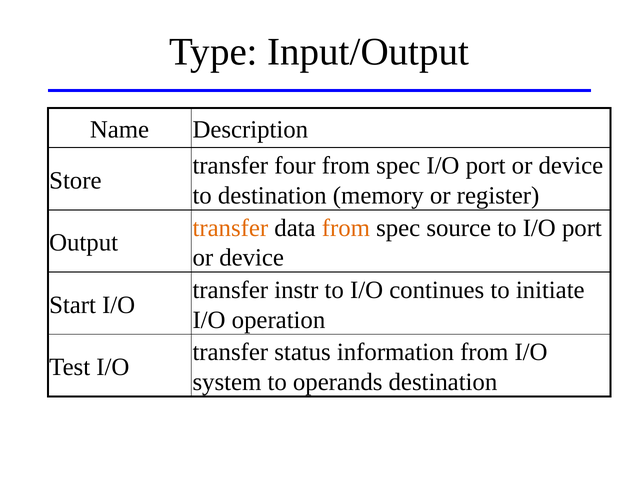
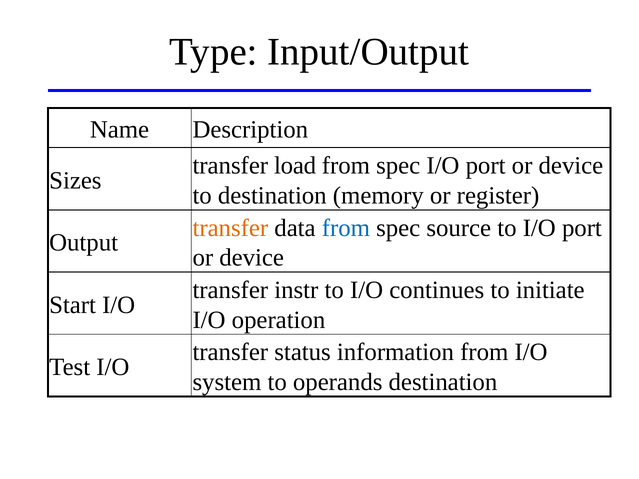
four: four -> load (295, 166)
Store: Store -> Sizes (75, 181)
from colour: orange -> blue (346, 228)
